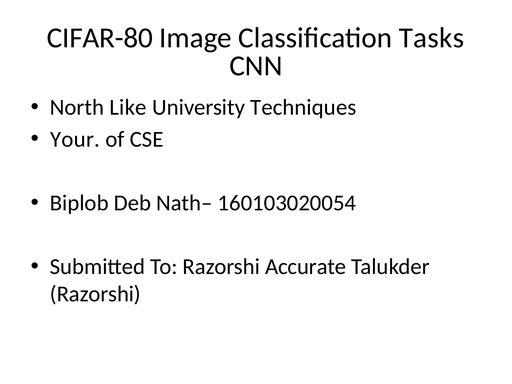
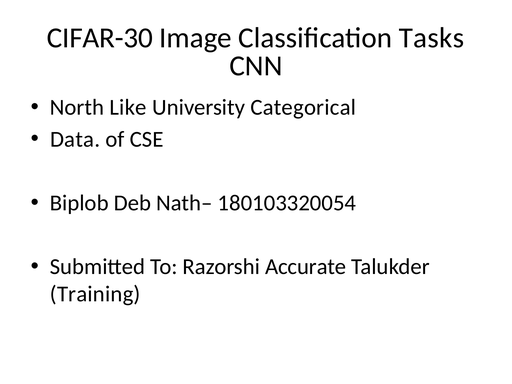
CIFAR-80: CIFAR-80 -> CIFAR-30 (100, 38)
Techniques: Techniques -> Categorical (303, 107)
Your: Your -> Data (75, 139)
160103020054: 160103020054 -> 180103320054 (287, 203)
Razorshi: Razorshi -> Training (95, 294)
